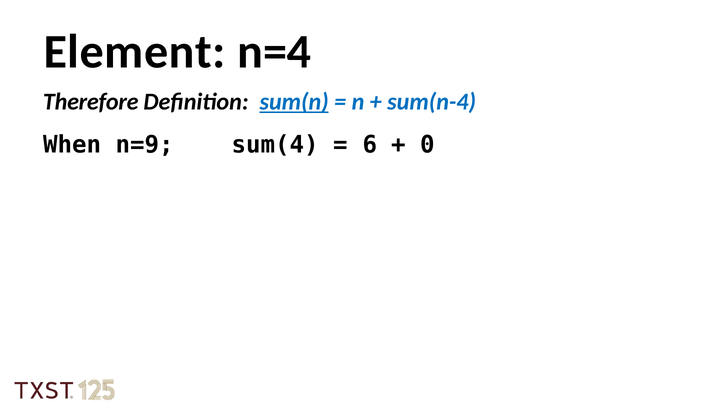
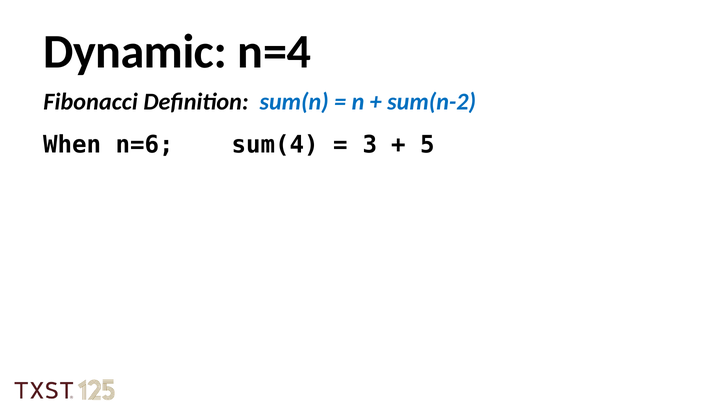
Element: Element -> Dynamic (135, 52)
Therefore: Therefore -> Fibonacci (91, 102)
sum(n underline: present -> none (294, 102)
sum(n-4: sum(n-4 -> sum(n-2 (432, 102)
n=9: n=9 -> n=6 (145, 145)
6: 6 -> 3 (370, 145)
0: 0 -> 5 (428, 145)
